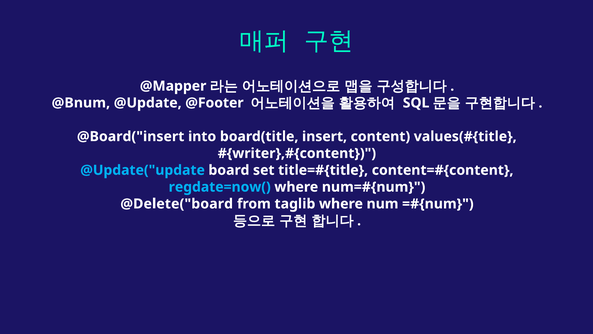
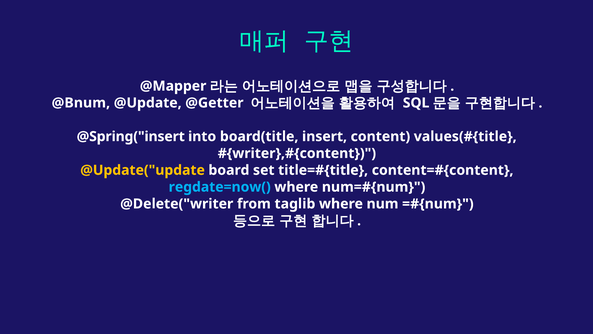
@Footer: @Footer -> @Getter (214, 103)
@Board("insert: @Board("insert -> @Spring("insert (131, 136)
@Update("update colour: light blue -> yellow (143, 170)
@Delete("board: @Delete("board -> @Delete("writer (177, 204)
